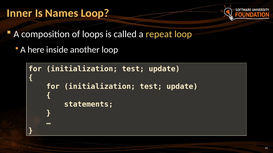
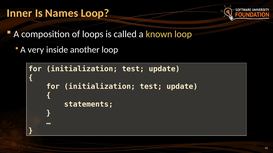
repeat: repeat -> known (159, 34)
here: here -> very (36, 50)
